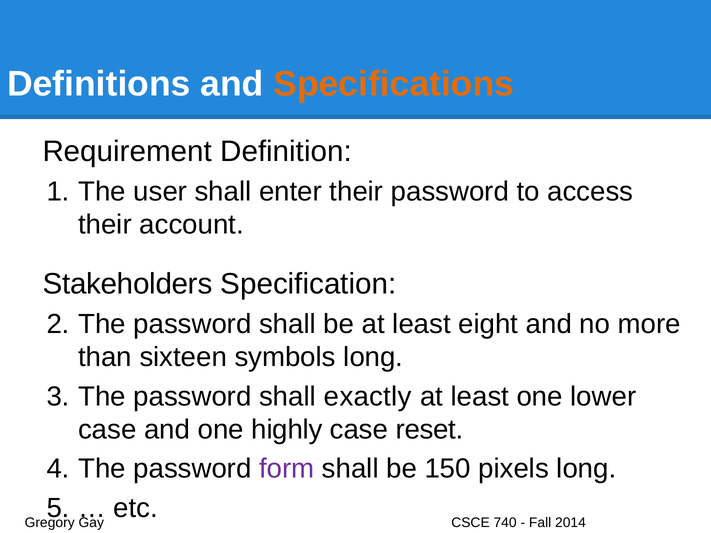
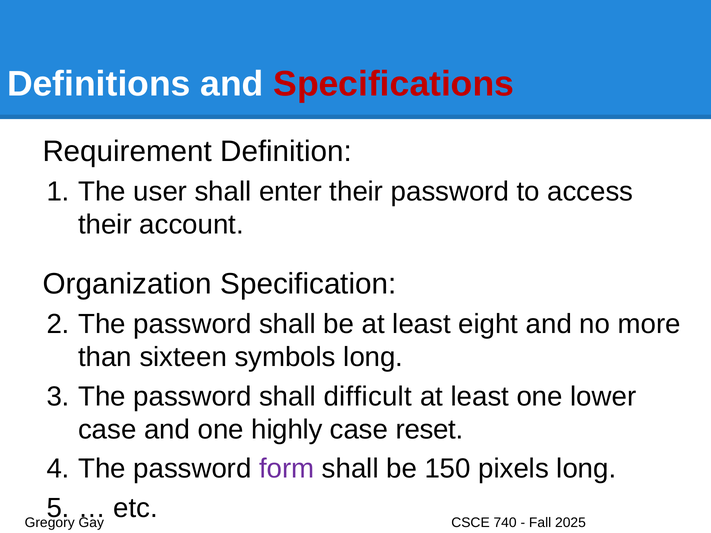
Specifications colour: orange -> red (394, 84)
Stakeholders: Stakeholders -> Organization (127, 284)
exactly: exactly -> difficult (368, 397)
2014: 2014 -> 2025 (570, 523)
